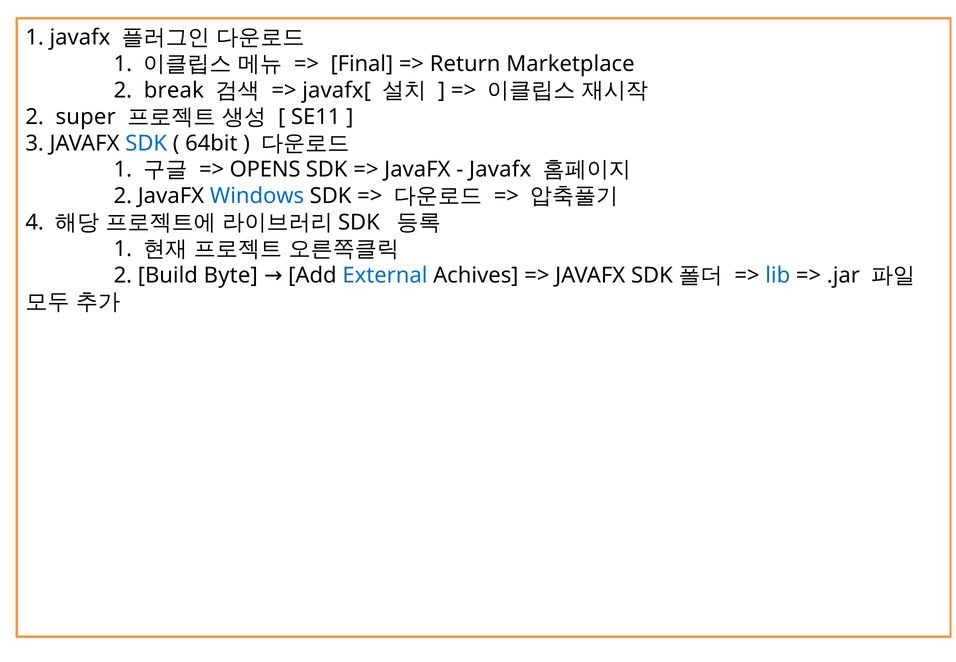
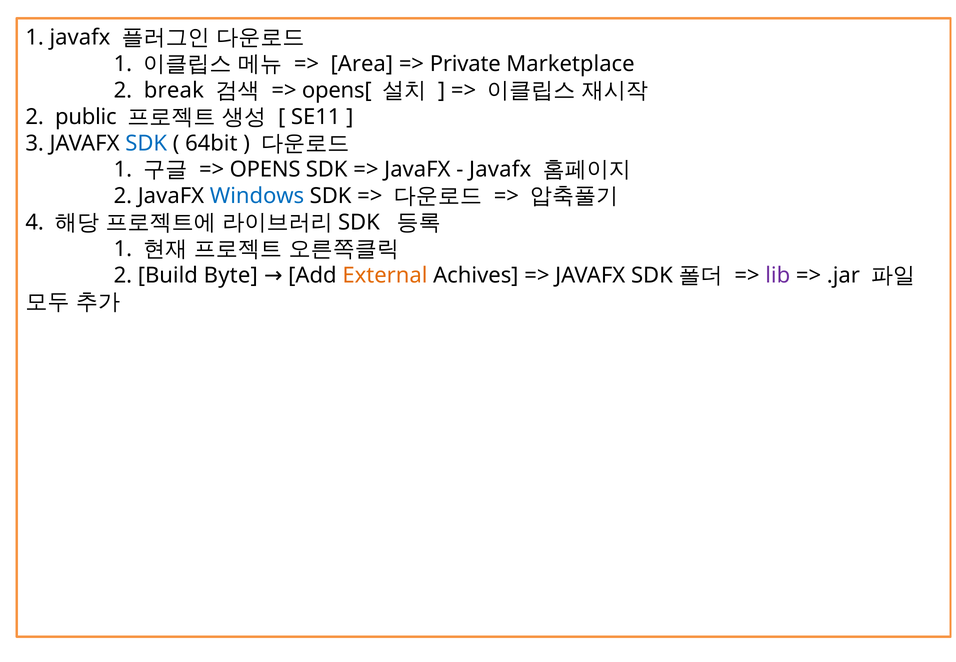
Final: Final -> Area (362, 64)
Return: Return -> Private (465, 64)
javafx[: javafx[ -> opens[ (337, 90)
super: super -> public (86, 117)
lib colour: blue -> purple (778, 276)
External colour: blue -> orange (385, 276)
